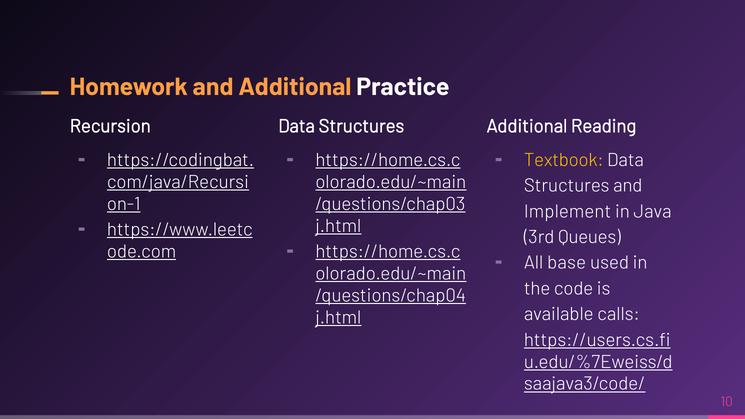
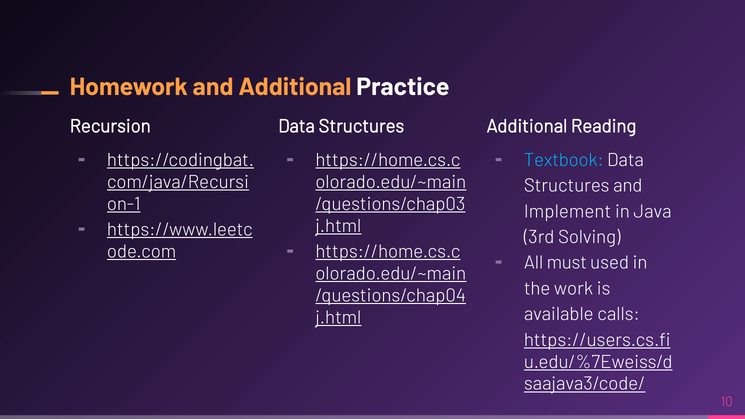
Textbook colour: yellow -> light blue (564, 160)
Queues: Queues -> Solving (589, 237)
base: base -> must (567, 263)
code: code -> work (574, 289)
